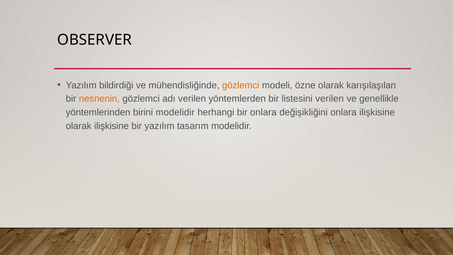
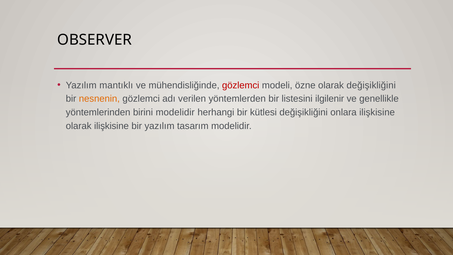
bildirdiği: bildirdiği -> mantıklı (116, 85)
gözlemci colour: orange -> red (241, 85)
olarak karışılaşılan: karışılaşılan -> değişikliğini (371, 85)
listesini verilen: verilen -> ilgilenir (330, 99)
bir onlara: onlara -> kütlesi (263, 112)
